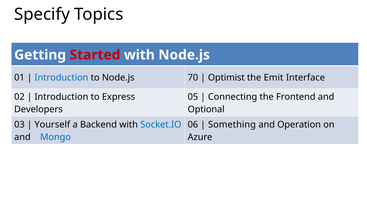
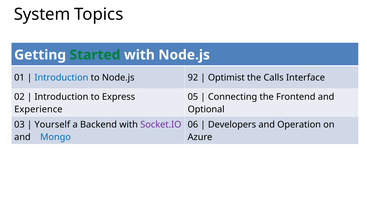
Specify: Specify -> System (42, 14)
Started colour: red -> green (95, 55)
70: 70 -> 92 (193, 78)
Emit: Emit -> Calls (274, 78)
Developers: Developers -> Experience (38, 110)
Socket.IO colour: blue -> purple (161, 125)
Something: Something -> Developers (232, 125)
